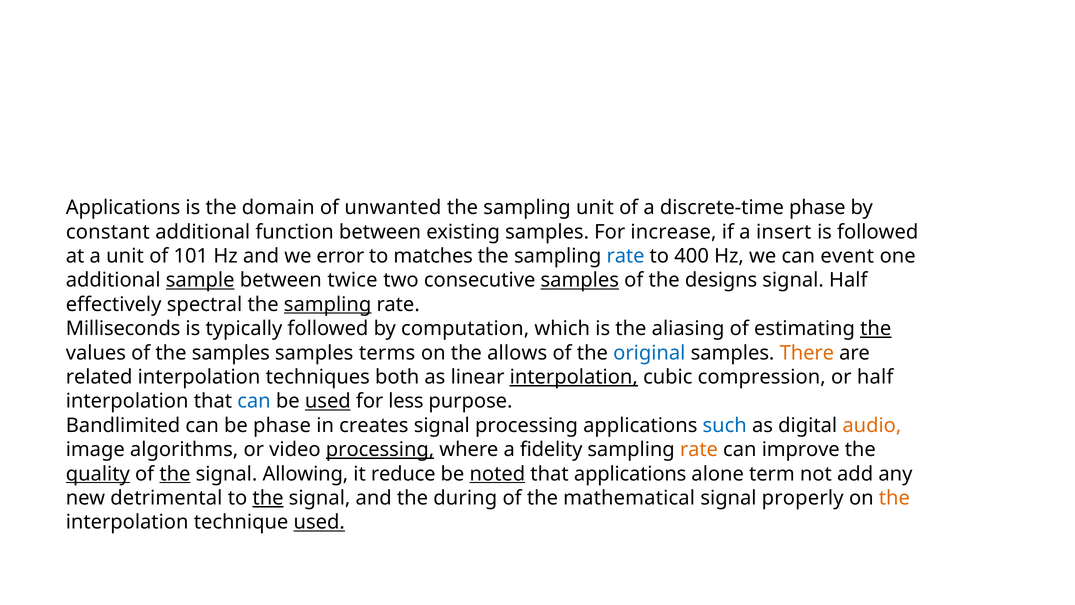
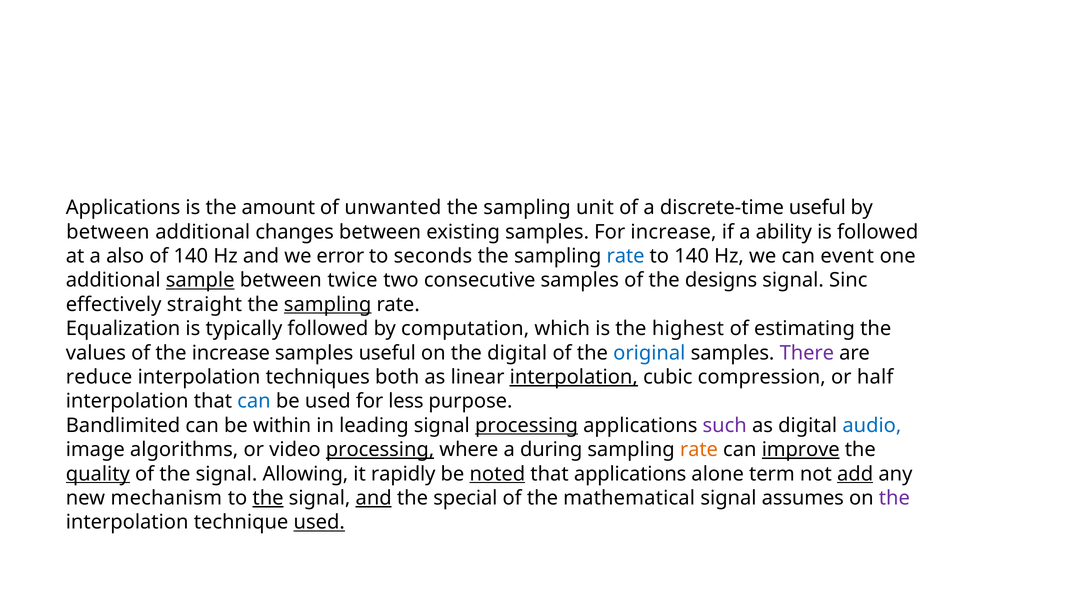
domain: domain -> amount (278, 208)
discrete-time phase: phase -> useful (817, 208)
constant: constant -> between (108, 232)
function: function -> changes (295, 232)
insert: insert -> ability (784, 232)
a unit: unit -> also (125, 256)
of 101: 101 -> 140 (191, 256)
matches: matches -> seconds (433, 256)
to 400: 400 -> 140 (692, 256)
samples underline: present -> none (580, 280)
signal Half: Half -> Sinc (848, 280)
spectral: spectral -> straight (204, 304)
Milliseconds: Milliseconds -> Equalization (123, 328)
aliasing: aliasing -> highest (688, 328)
the underline: present -> none (876, 328)
the samples: samples -> increase (231, 353)
samples terms: terms -> useful (387, 353)
the allows: allows -> digital (517, 353)
There colour: orange -> purple (807, 353)
related: related -> reduce (99, 377)
used underline: present -> none (328, 401)
be phase: phase -> within (282, 425)
creates: creates -> leading (374, 425)
processing underline: none -> present (527, 425)
such colour: blue -> purple (725, 425)
audio colour: orange -> blue (872, 425)
fidelity: fidelity -> during (551, 449)
improve underline: none -> present (801, 449)
the underline: present -> none (175, 474)
reduce: reduce -> rapidly (403, 474)
add underline: none -> present (855, 474)
detrimental: detrimental -> mechanism (166, 498)
and underline: none -> present (374, 498)
during: during -> special (465, 498)
properly: properly -> assumes (803, 498)
the colour: orange -> purple (894, 498)
